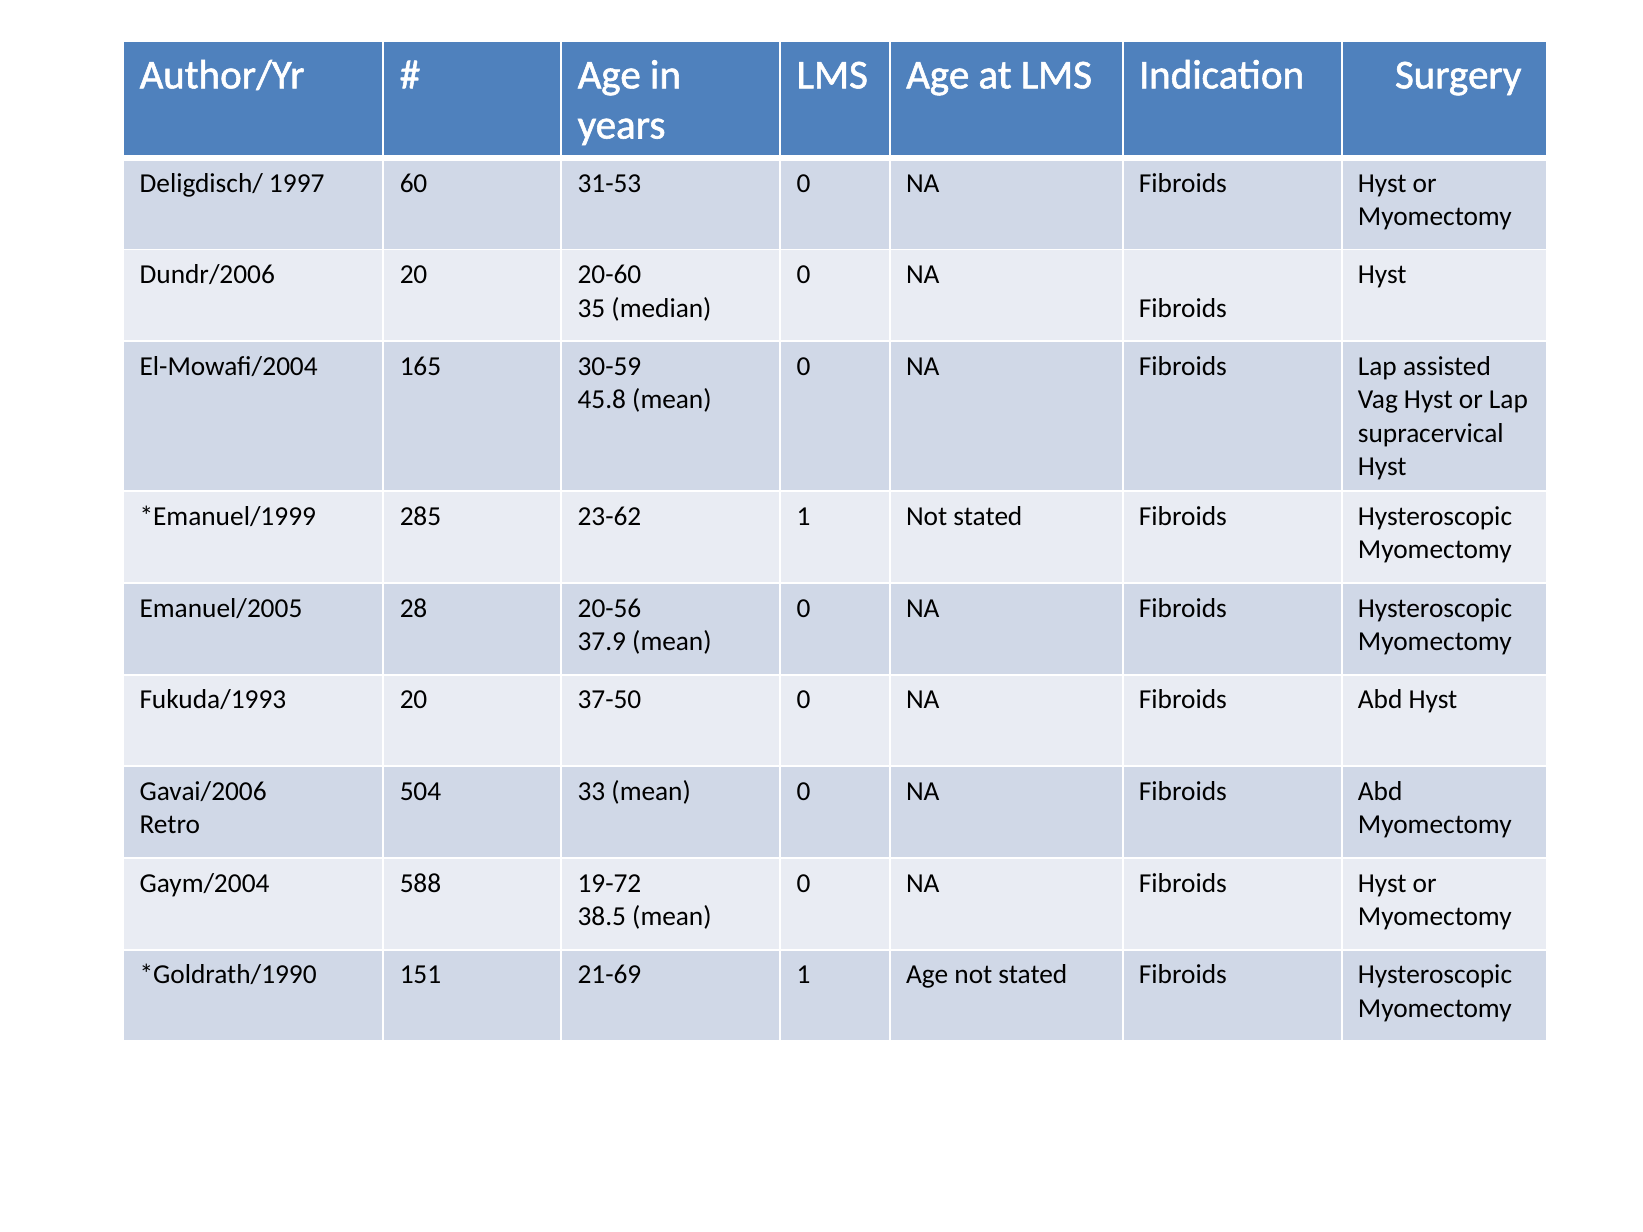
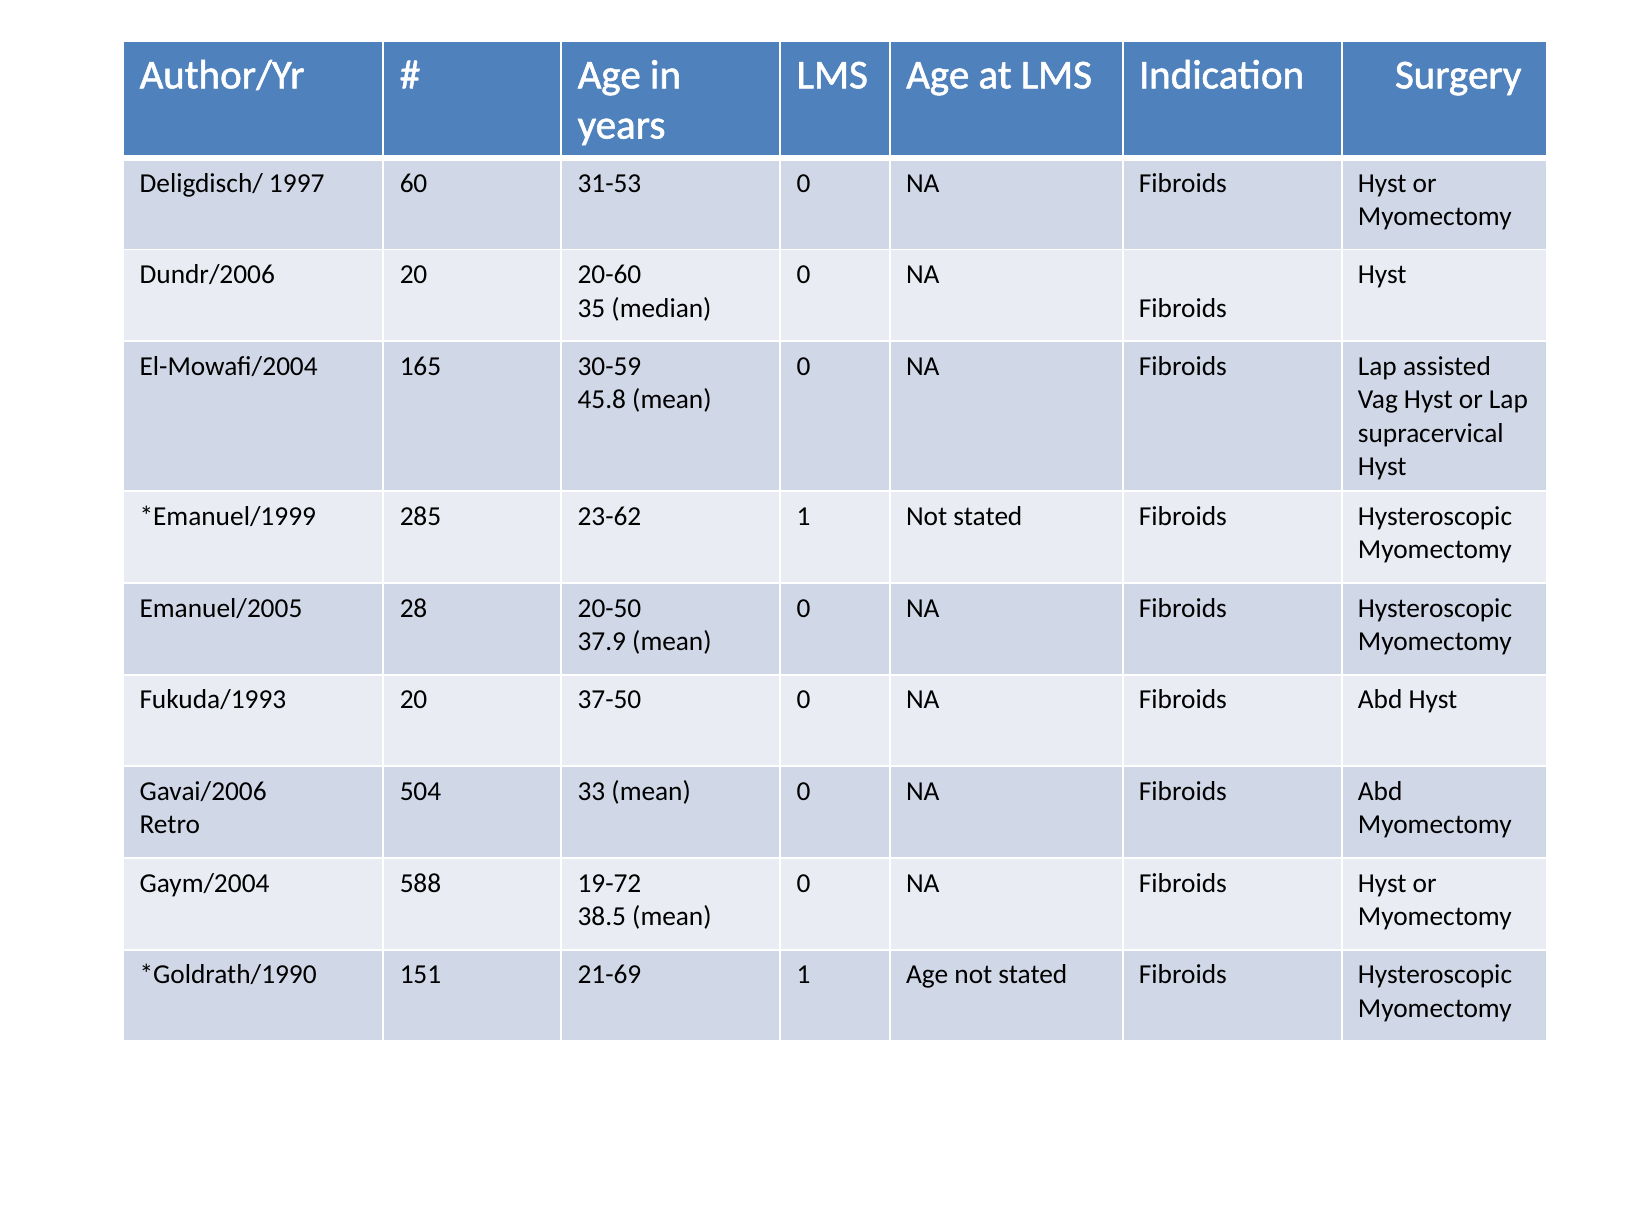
20-56: 20-56 -> 20-50 (610, 608)
